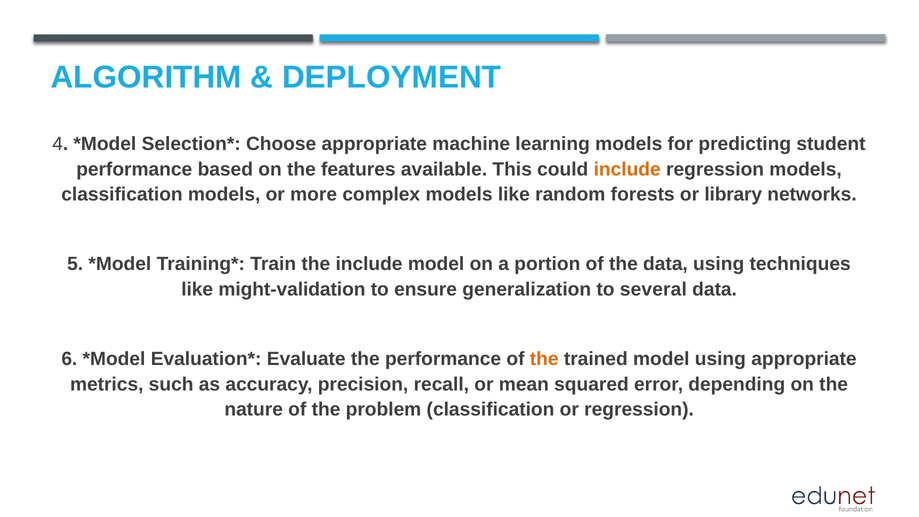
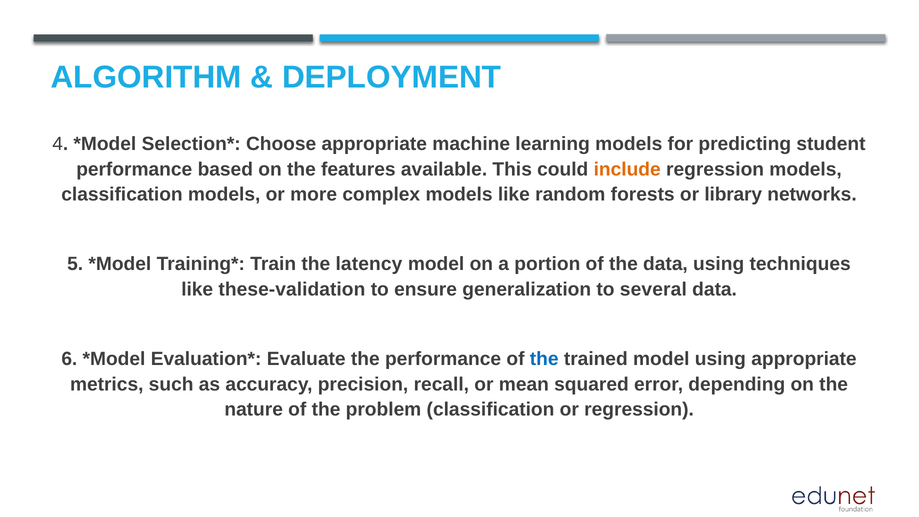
the include: include -> latency (369, 264)
might-validation: might-validation -> these-validation (292, 289)
the colour: orange -> blue (544, 359)
